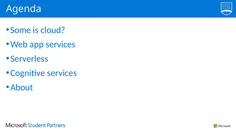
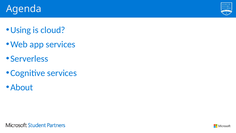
Some: Some -> Using (21, 30)
